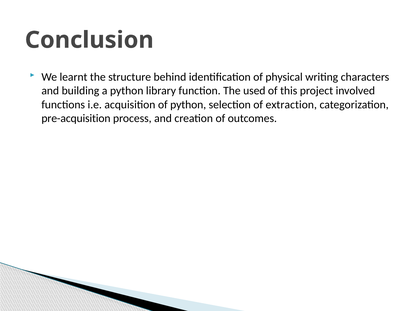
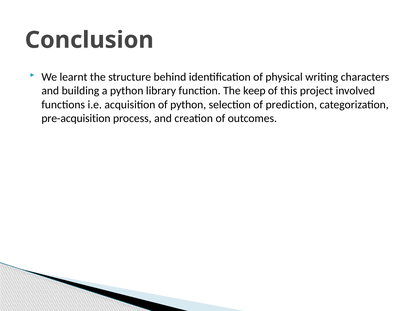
used: used -> keep (254, 91)
extraction: extraction -> prediction (291, 105)
